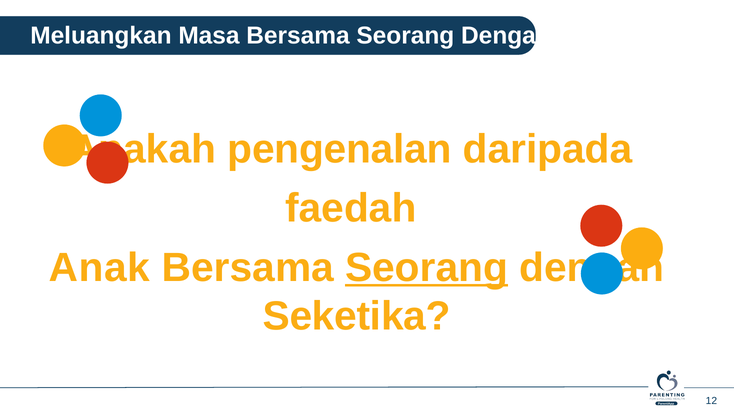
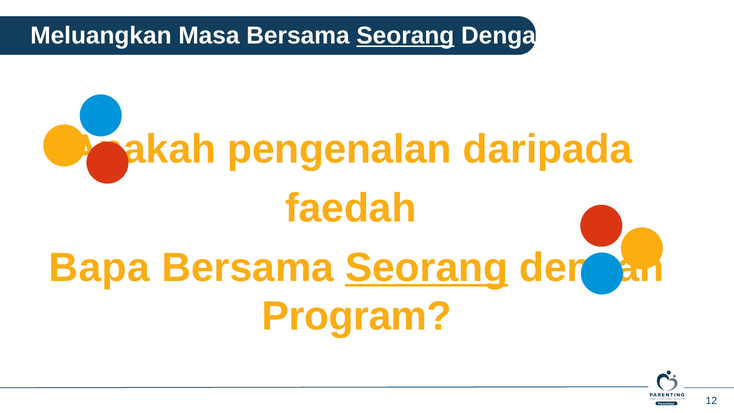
Seorang underline: none -> present (405, 36)
Anak: Anak -> Bapa (99, 268)
Seketika: Seketika -> Program (357, 316)
